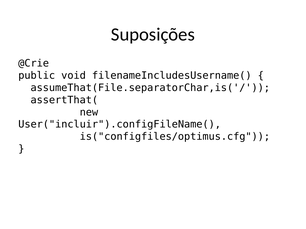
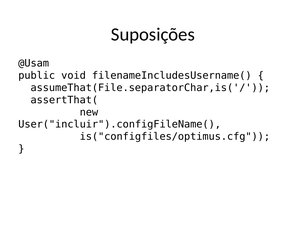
@Crie: @Crie -> @Usam (34, 63)
